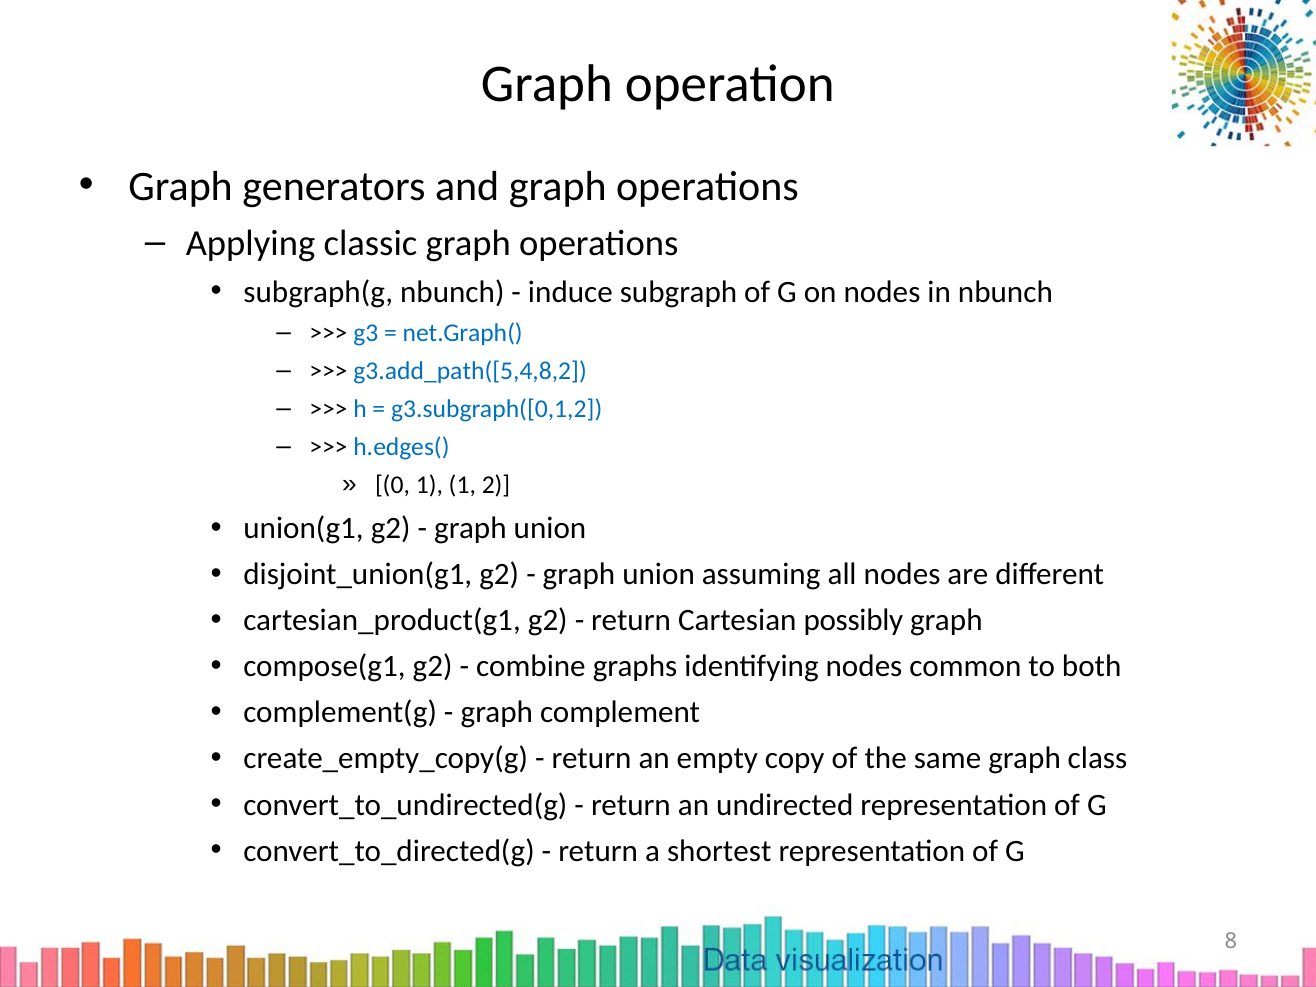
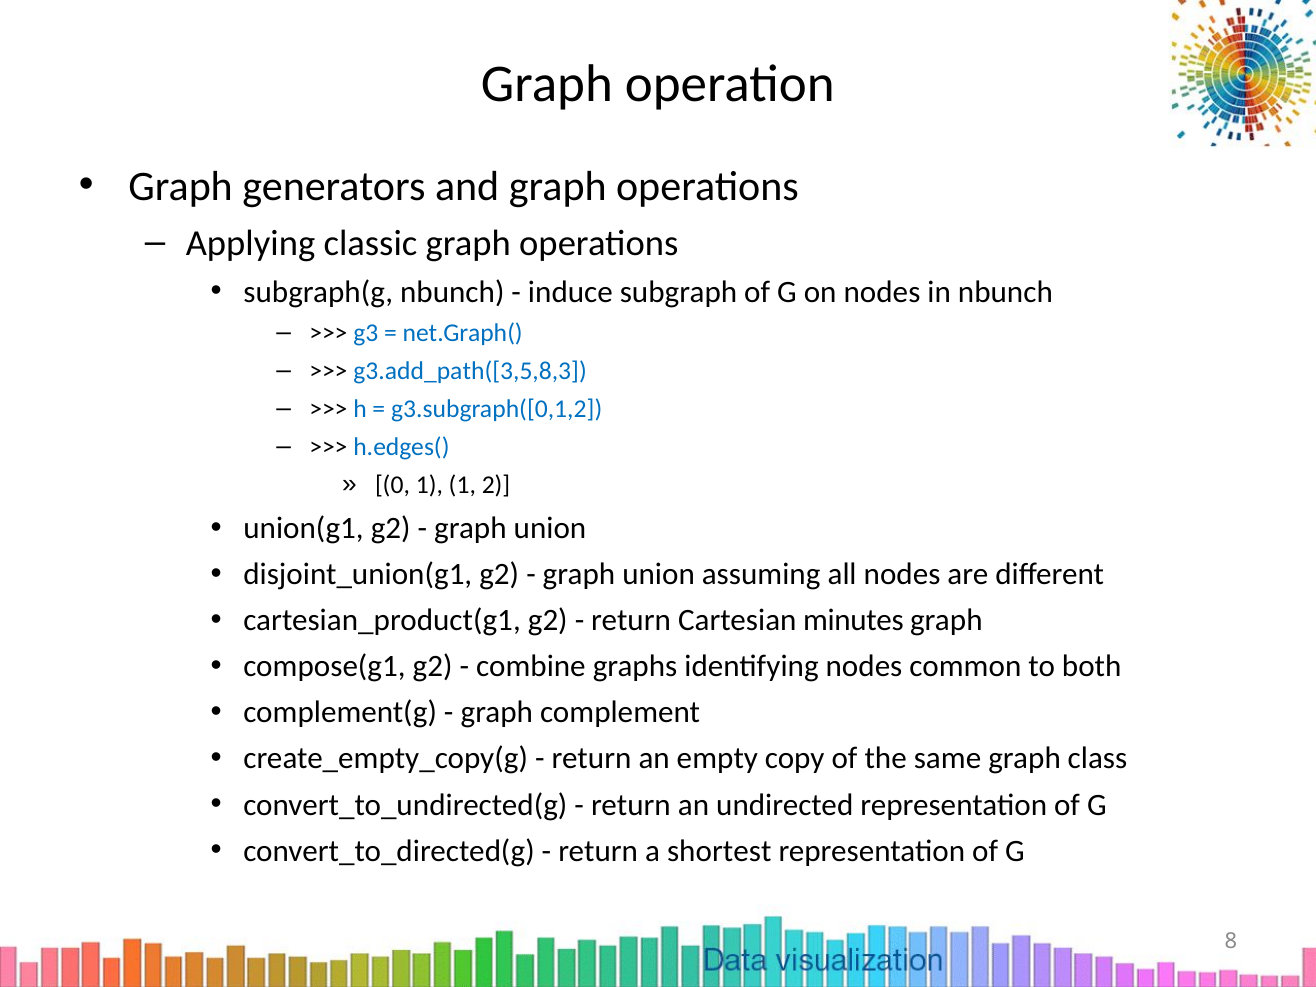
g3.add_path([5,4,8,2: g3.add_path([5,4,8,2 -> g3.add_path([3,5,8,3 (470, 371)
possibly: possibly -> minutes (853, 621)
